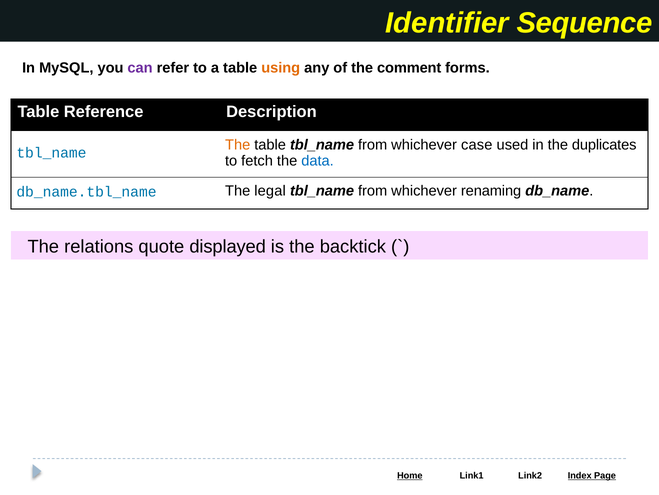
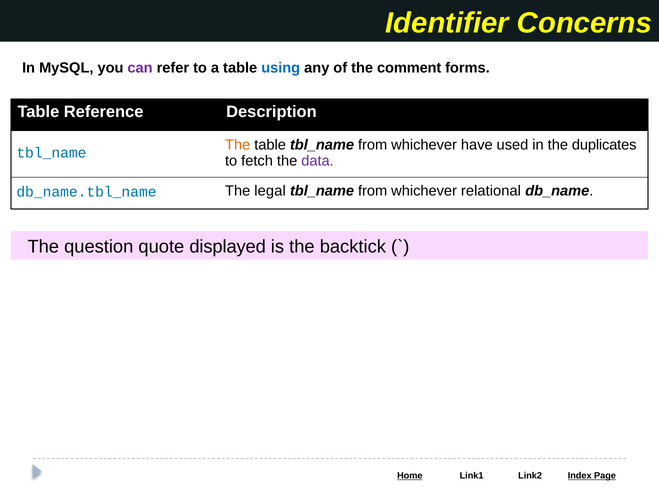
Sequence: Sequence -> Concerns (585, 23)
using colour: orange -> blue (281, 68)
case: case -> have (477, 145)
data colour: blue -> purple (317, 161)
renaming: renaming -> relational (491, 191)
relations: relations -> question (99, 246)
